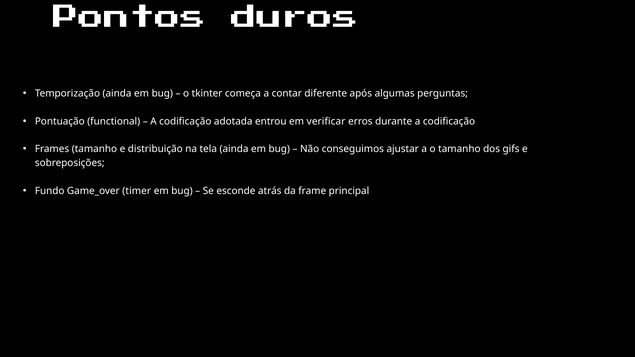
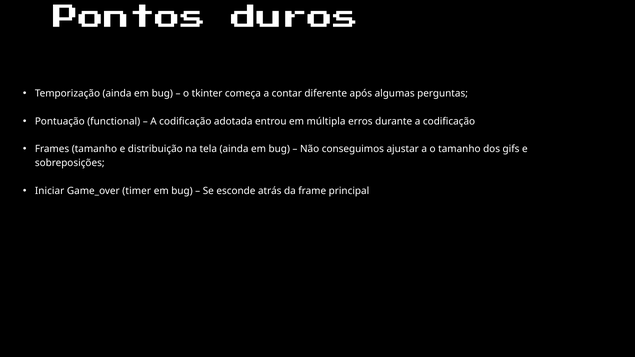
verificar: verificar -> múltipla (326, 121)
Fundo: Fundo -> Iniciar (50, 191)
